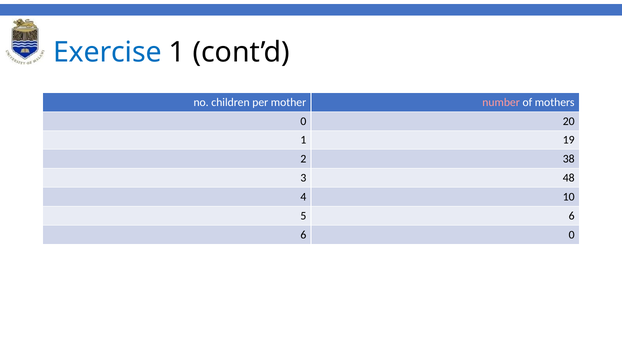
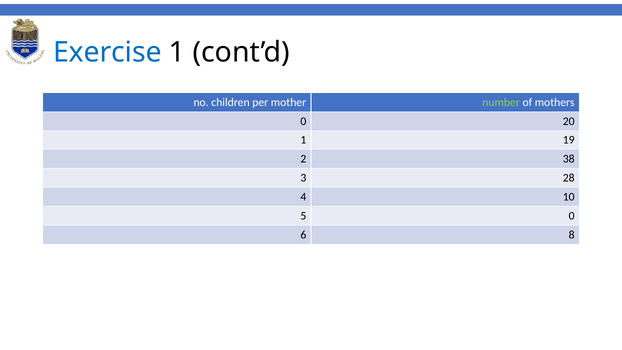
number colour: pink -> light green (501, 102)
48: 48 -> 28 (569, 178)
5 6: 6 -> 0 (572, 216)
6 0: 0 -> 8 (572, 235)
